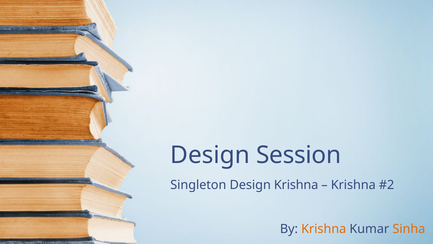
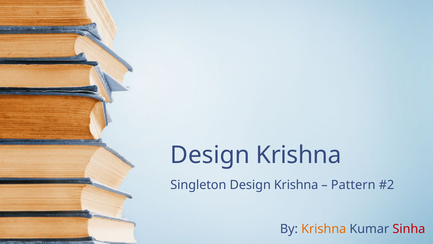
Session: Session -> Krishna (299, 155)
Krishna: Krishna -> Pattern (353, 185)
Sinha colour: orange -> red (409, 229)
